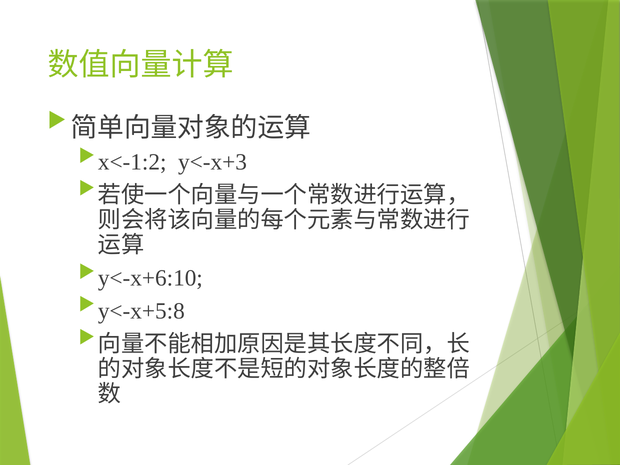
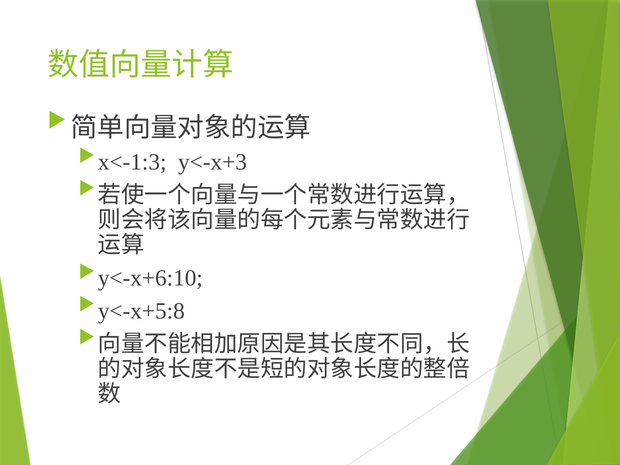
x<-1:2: x<-1:2 -> x<-1:3 (132, 162)
